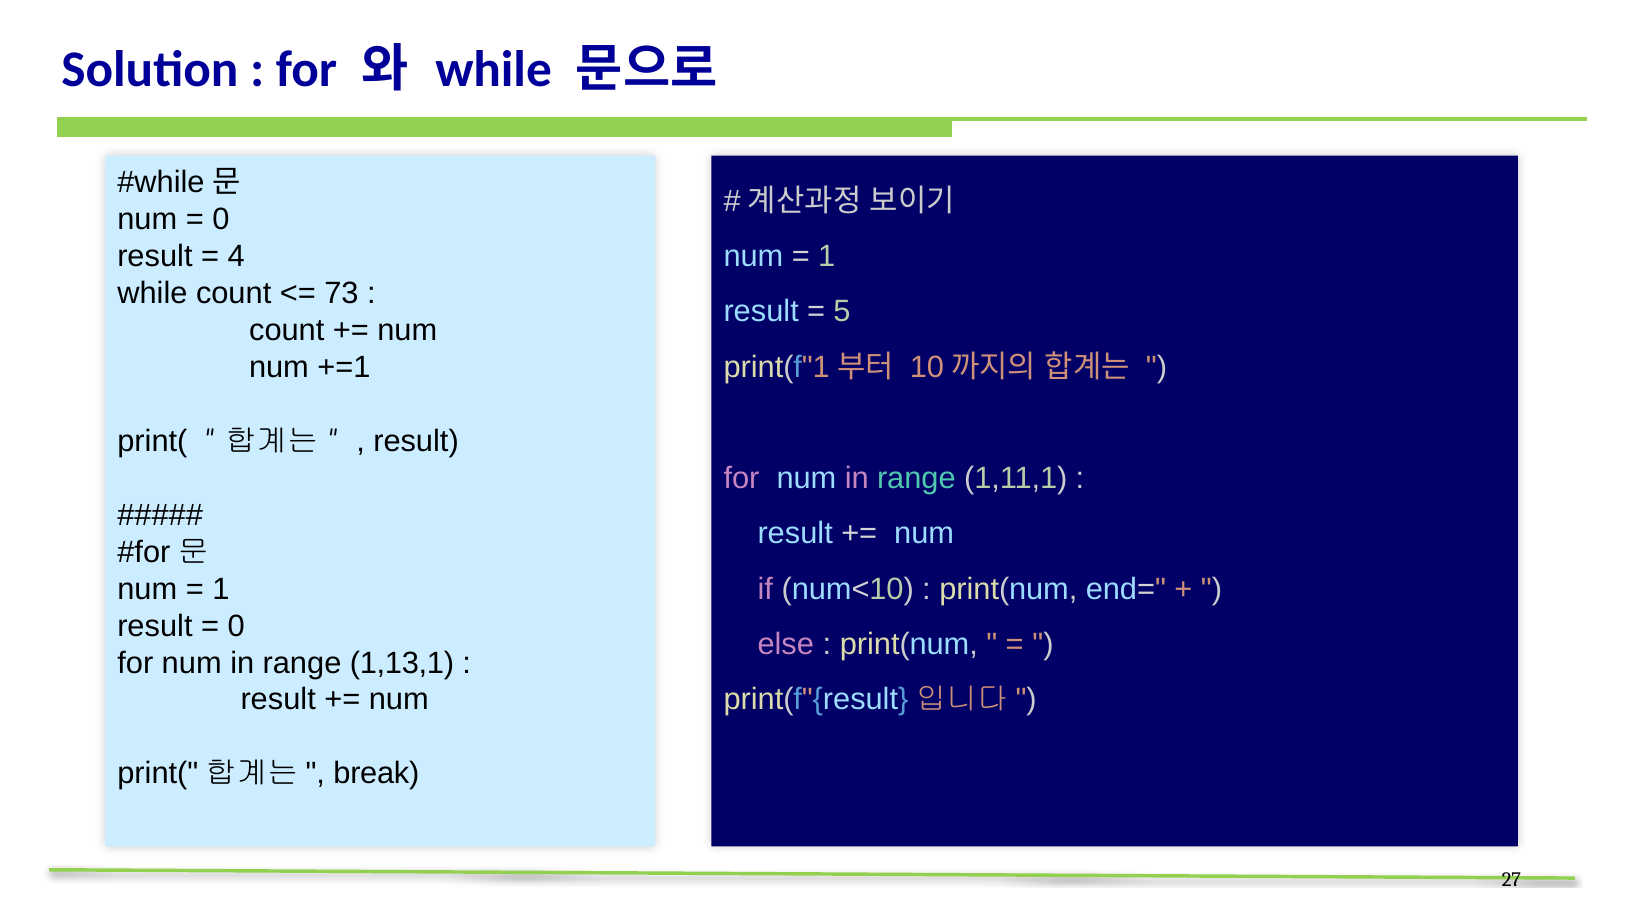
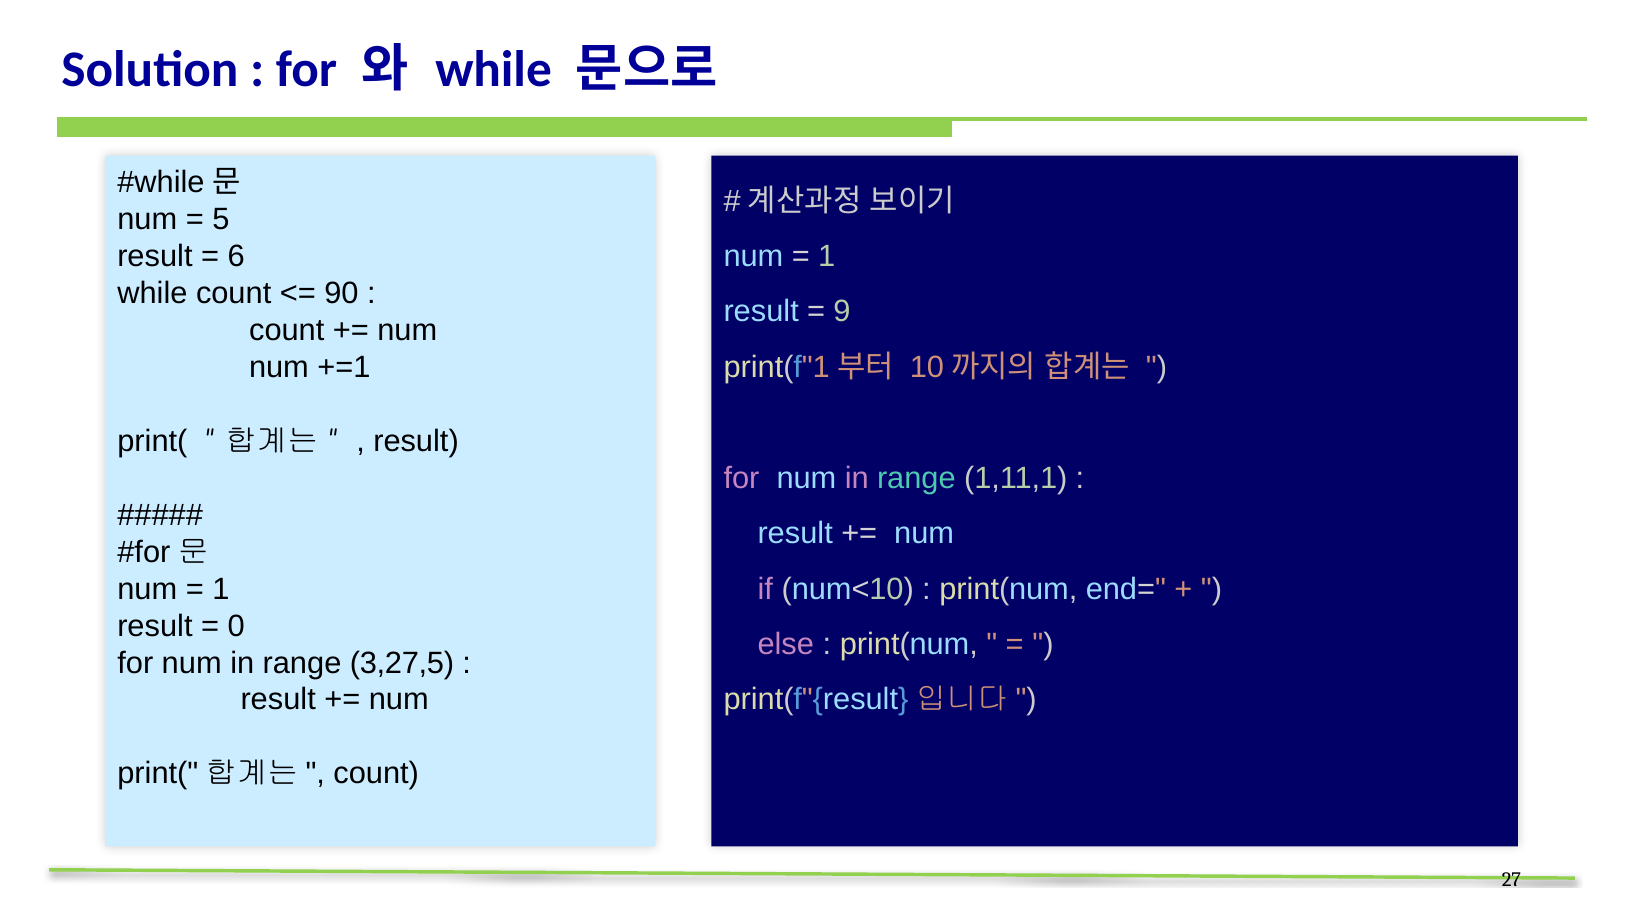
0: 0 -> 5 (221, 219)
4: 4 -> 6 (236, 256)
73: 73 -> 90 (341, 293)
5: 5 -> 9 (842, 312)
1,13,1: 1,13,1 -> 3,27,5 (402, 663)
break: break -> count (376, 774)
